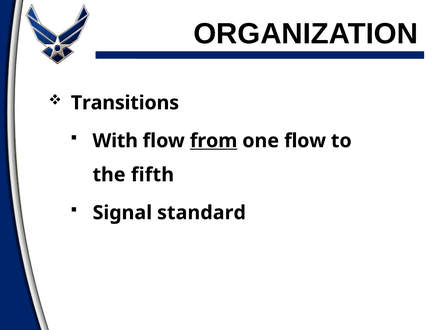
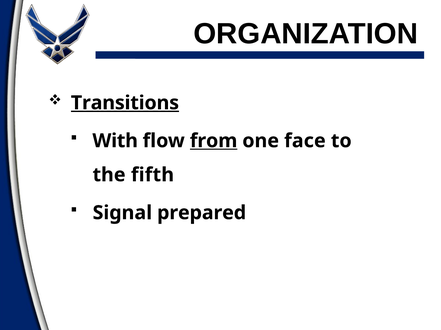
Transitions underline: none -> present (125, 103)
one flow: flow -> face (305, 141)
standard: standard -> prepared (202, 213)
